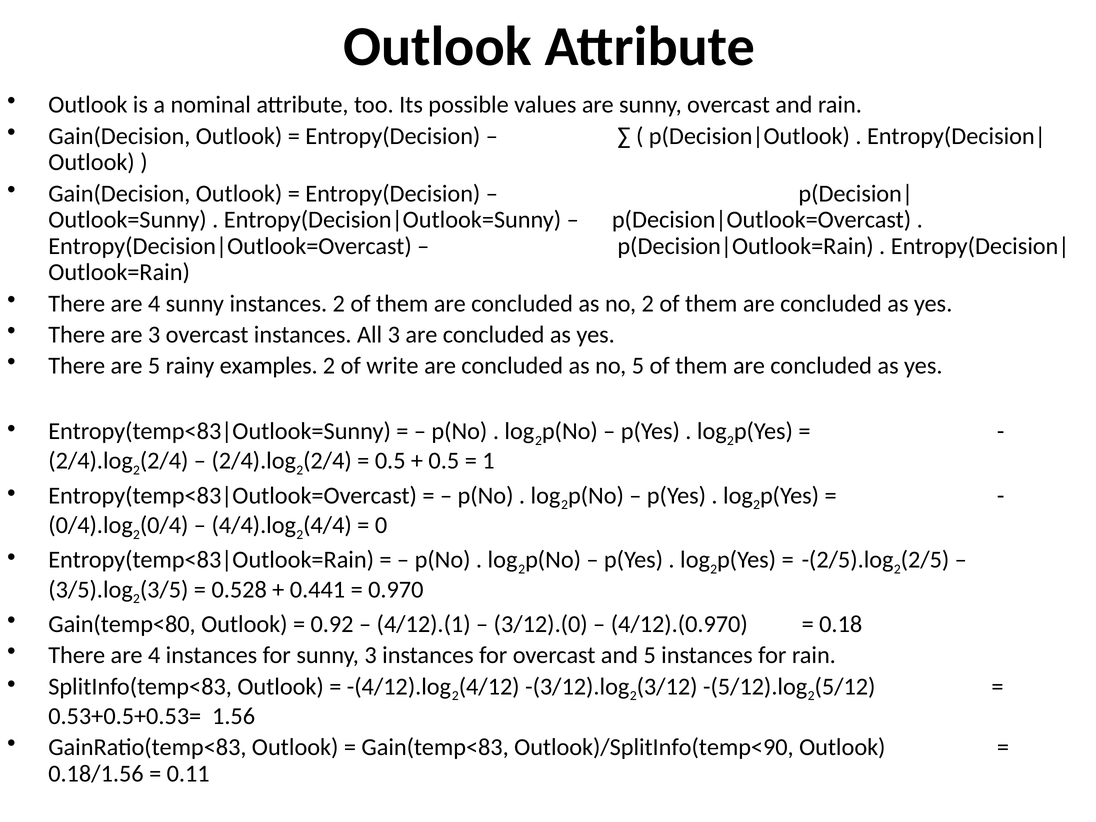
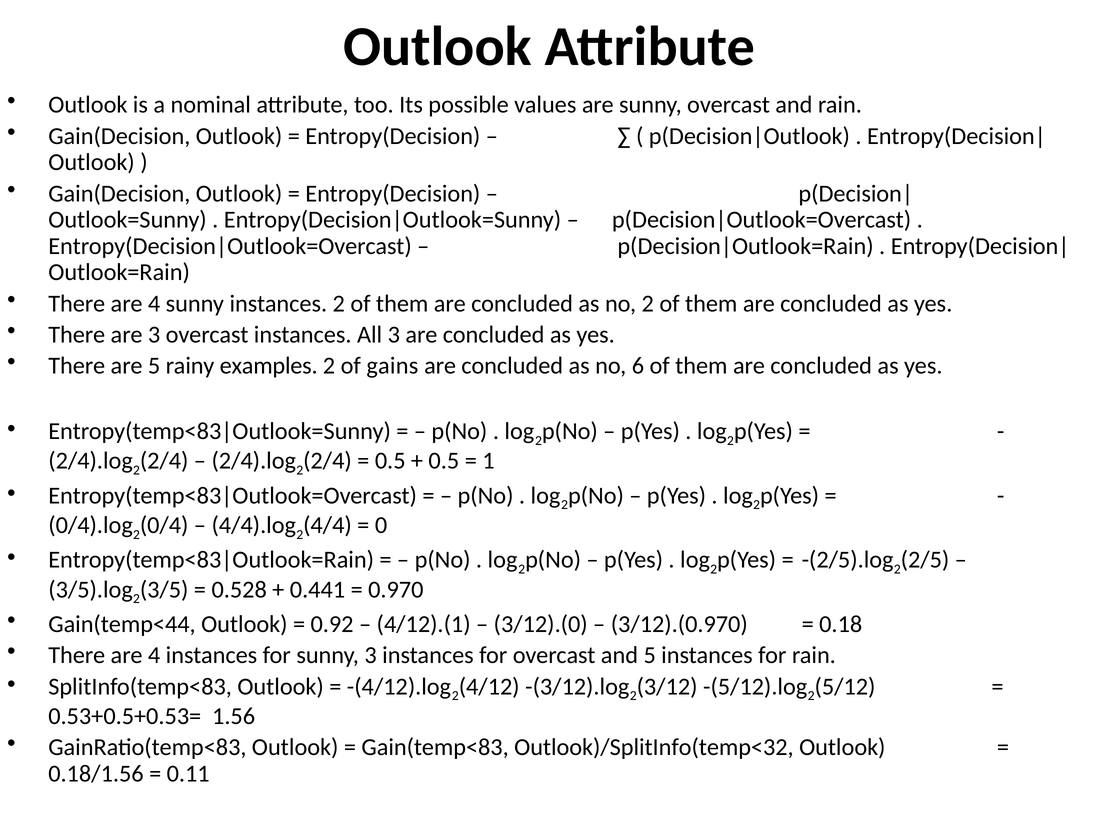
write: write -> gains (392, 366)
no 5: 5 -> 6 (638, 366)
Gain(temp<80: Gain(temp<80 -> Gain(temp<44 (122, 624)
4/12).(0.970: 4/12).(0.970 -> 3/12).(0.970 (679, 624)
Outlook)/SplitInfo(temp<90: Outlook)/SplitInfo(temp<90 -> Outlook)/SplitInfo(temp<32 (654, 747)
